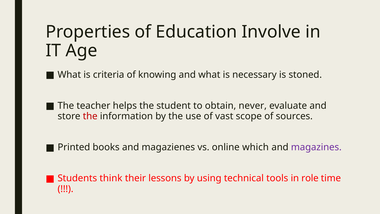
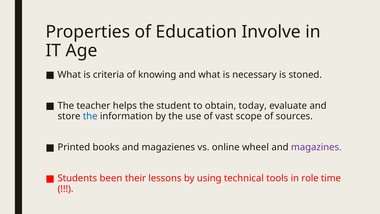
never: never -> today (253, 105)
the colour: red -> blue (90, 116)
which: which -> wheel (255, 147)
think: think -> been (111, 178)
